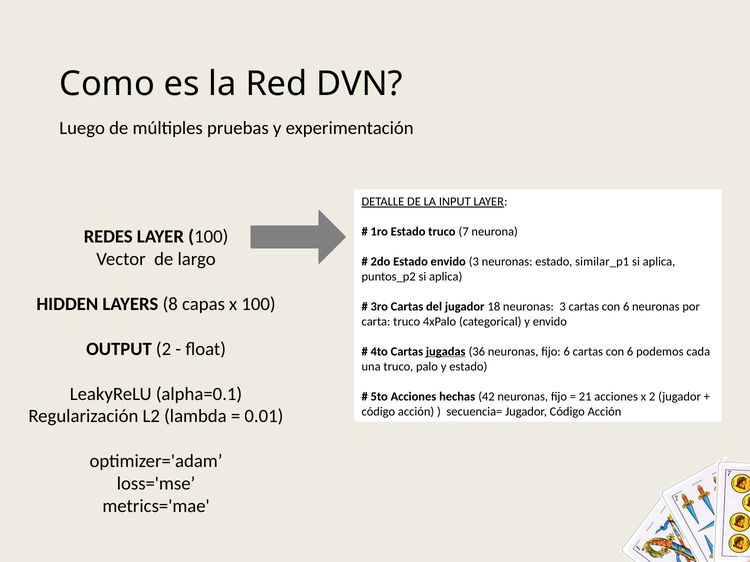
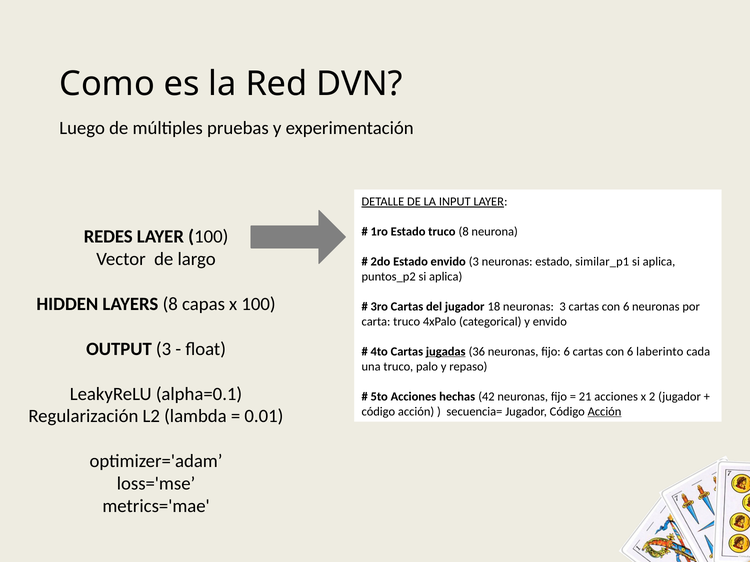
truco 7: 7 -> 8 (464, 232)
OUTPUT 2: 2 -> 3 (164, 349)
podemos: podemos -> laberinto (660, 352)
y estado: estado -> repaso (468, 367)
Acción underline: none -> present (605, 412)
